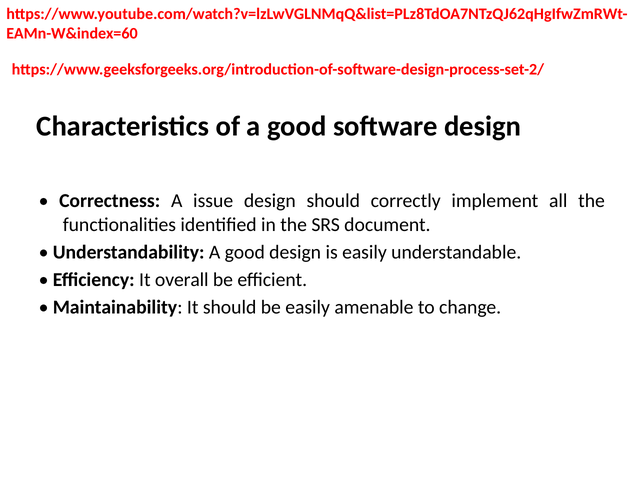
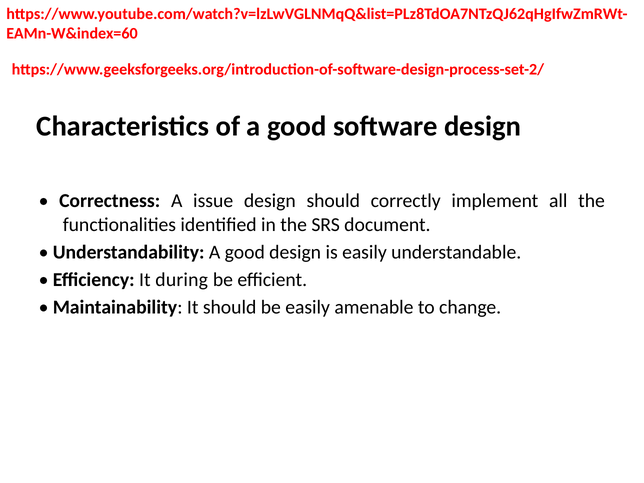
overall: overall -> during (182, 280)
